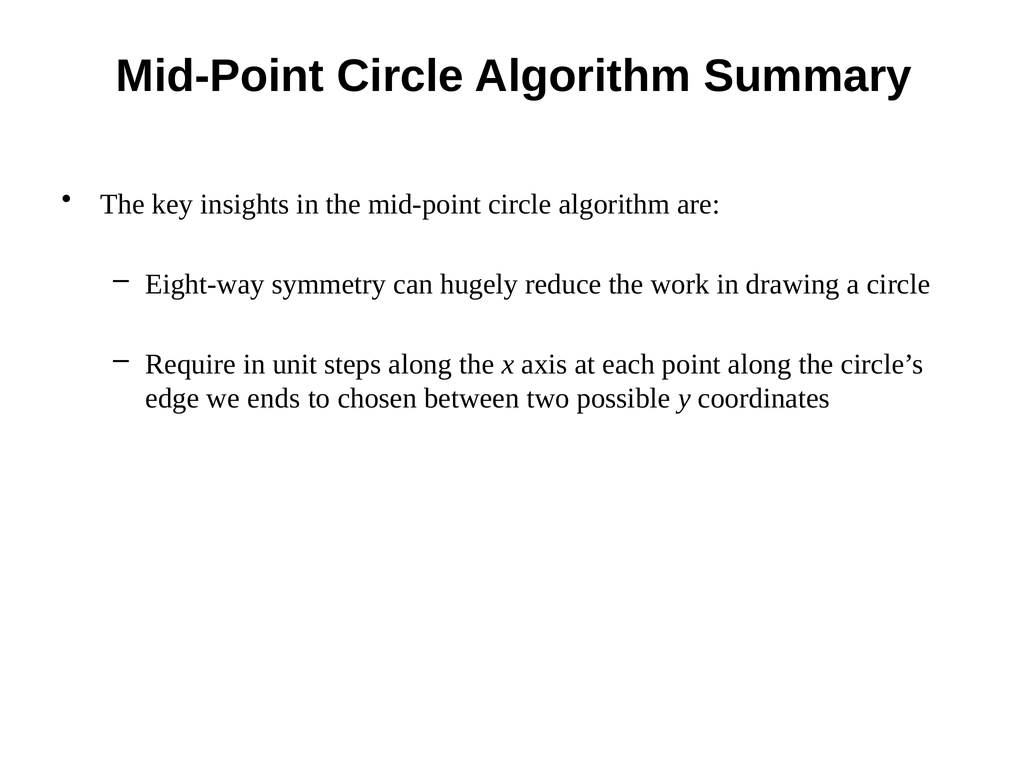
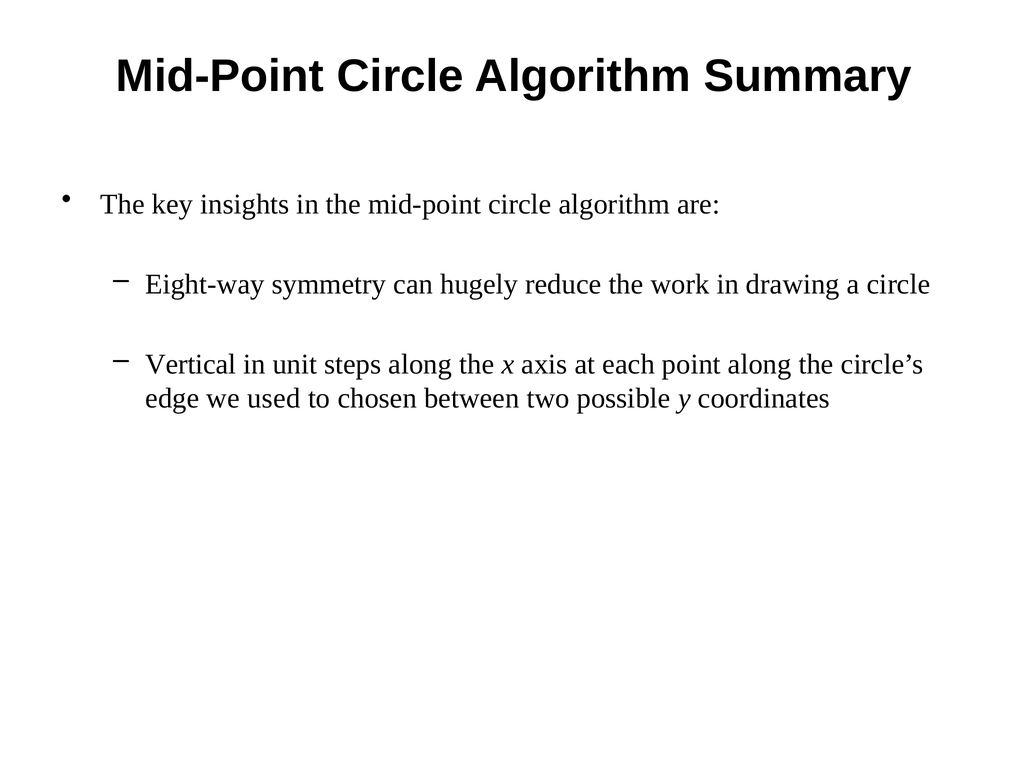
Require: Require -> Vertical (191, 364)
ends: ends -> used (274, 399)
